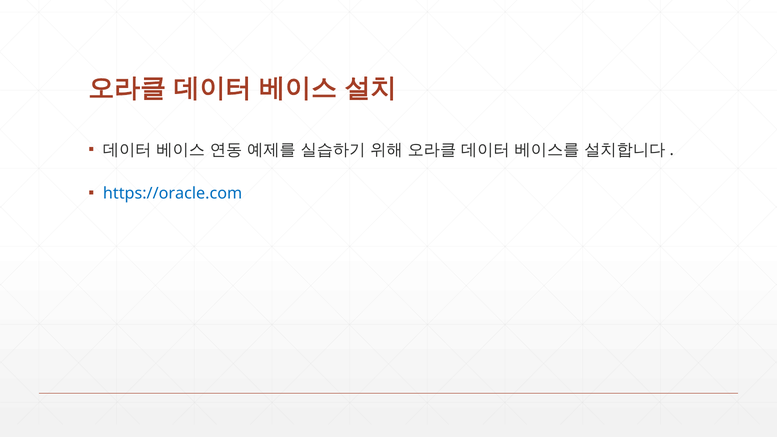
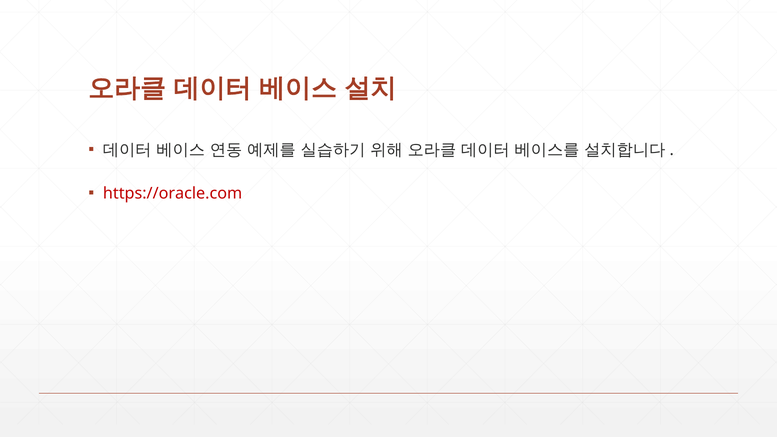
https://oracle.com colour: blue -> red (173, 194)
